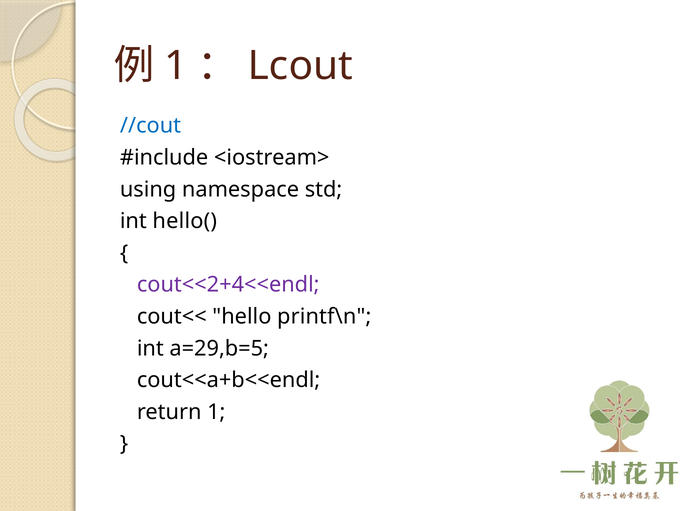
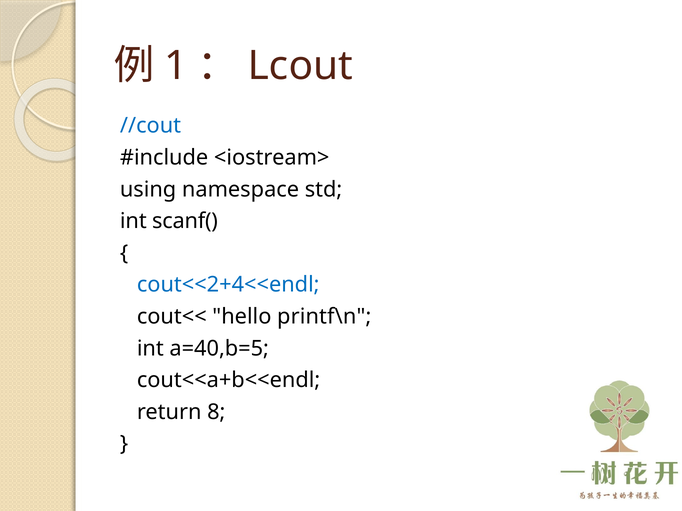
hello(: hello( -> scanf( (185, 221)
cout<<2+4<<endl colour: purple -> blue (228, 285)
a=29,b=5: a=29,b=5 -> a=40,b=5 (219, 349)
return 1: 1 -> 8 (216, 412)
